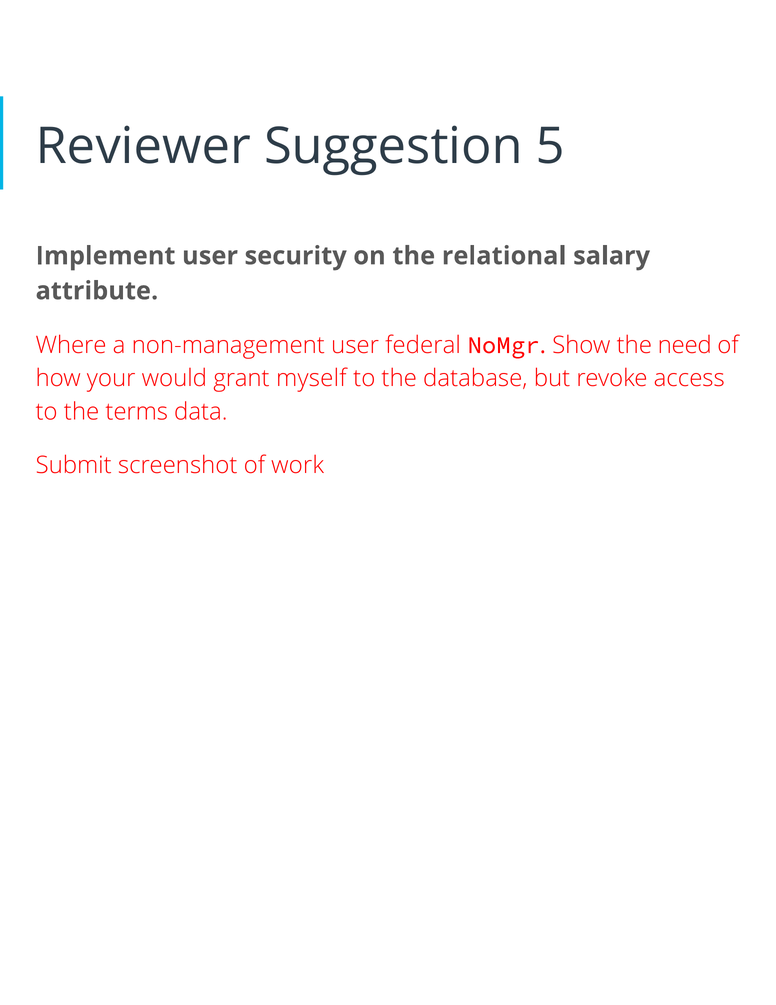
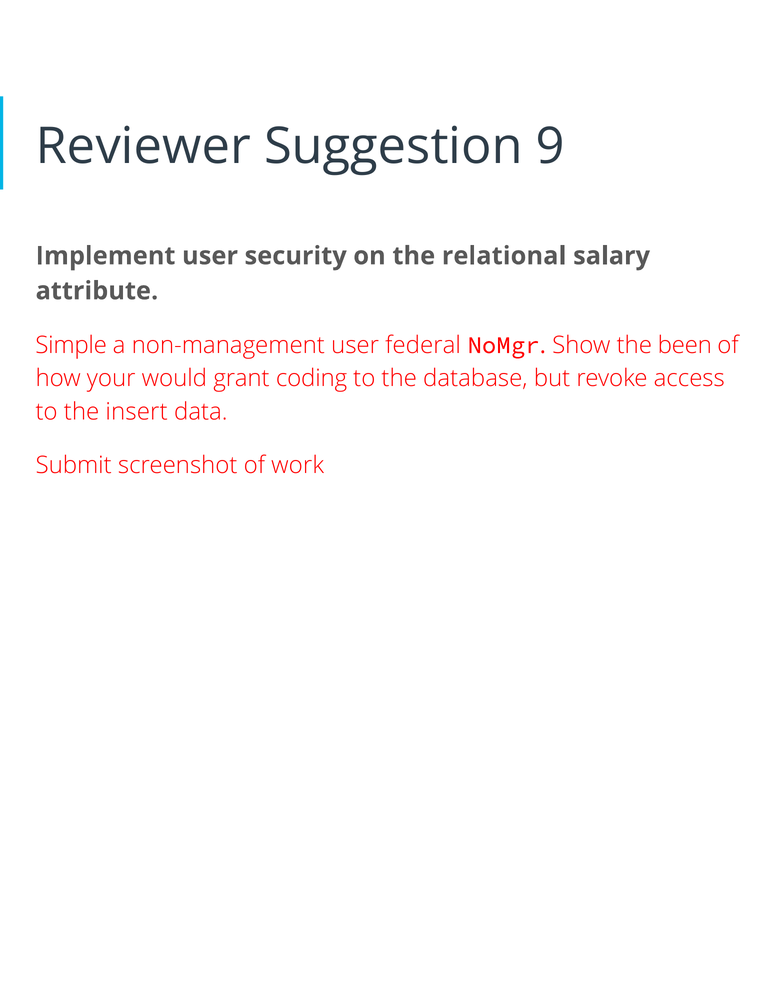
5: 5 -> 9 (550, 146)
Where: Where -> Simple (71, 345)
need: need -> been (685, 345)
myself: myself -> coding (312, 378)
terms: terms -> insert (137, 411)
